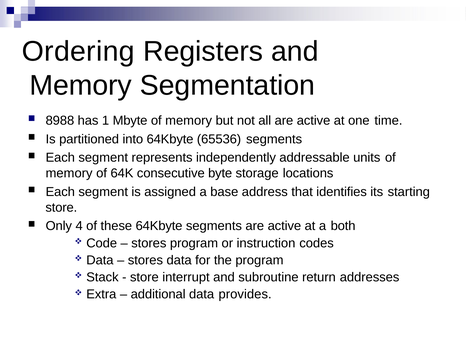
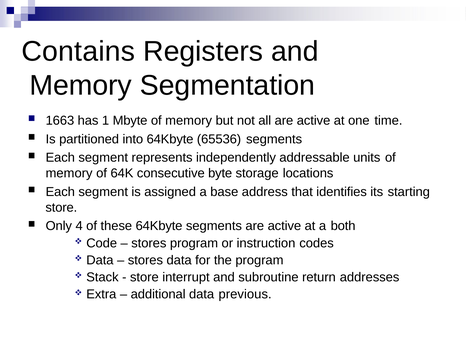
Ordering: Ordering -> Contains (78, 52)
8988: 8988 -> 1663 (60, 121)
provides: provides -> previous (245, 295)
